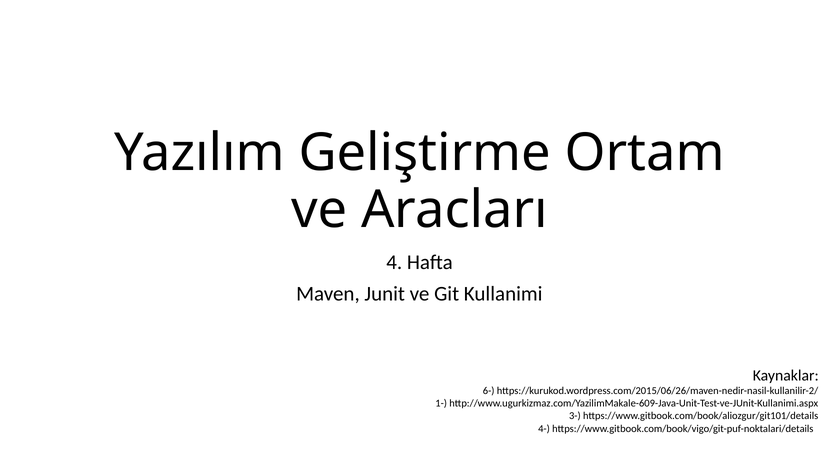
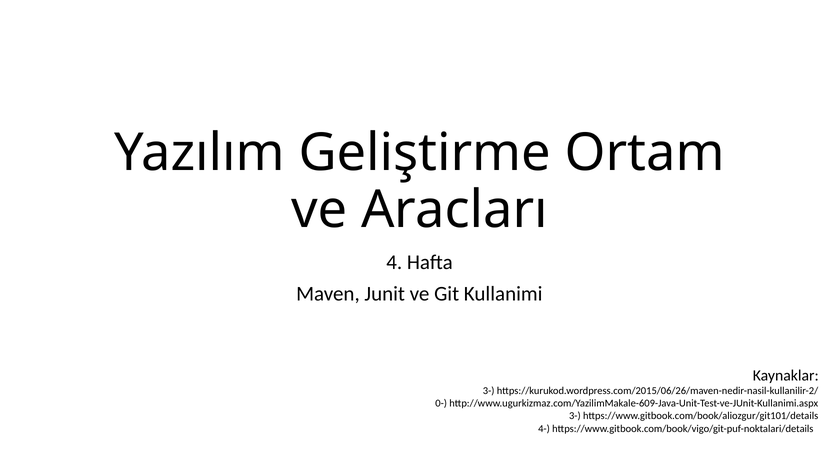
6-: 6- -> 3- (489, 391)
1-: 1- -> 0- (441, 403)
